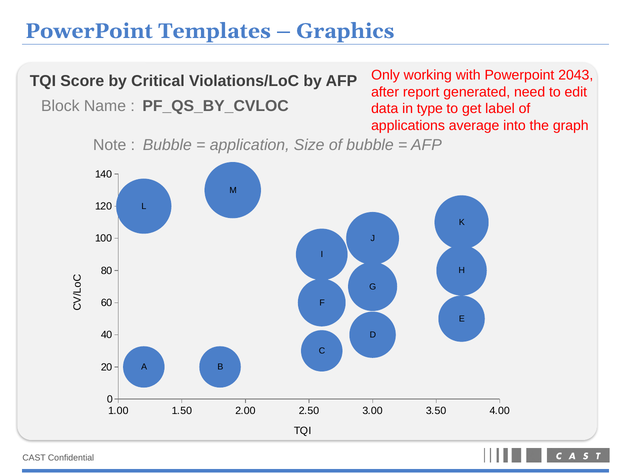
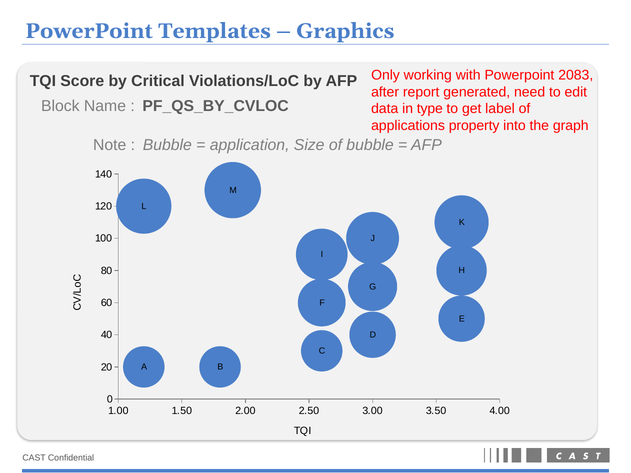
2043: 2043 -> 2083 (576, 75)
average: average -> property (474, 126)
